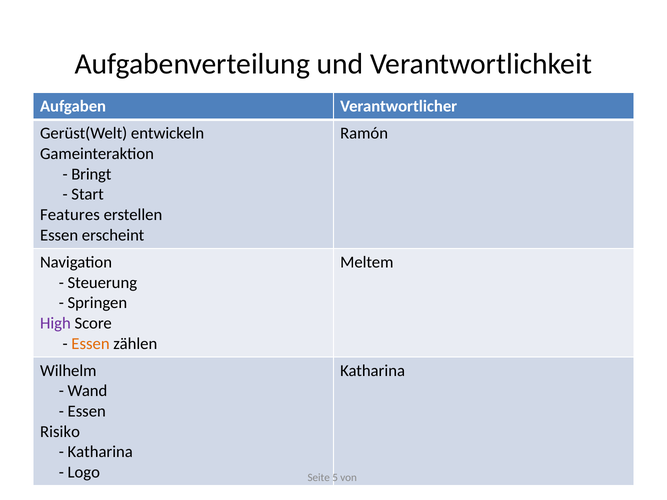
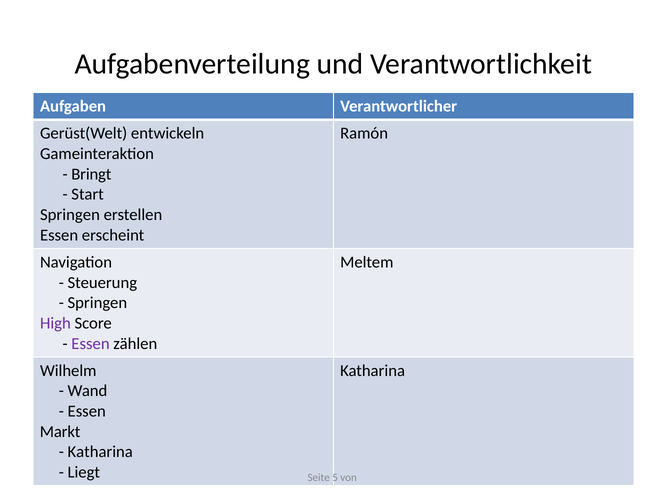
Features: Features -> Springen (70, 215)
Essen colour: orange -> purple (90, 344)
Risiko: Risiko -> Markt (60, 432)
Logo: Logo -> Liegt (84, 473)
